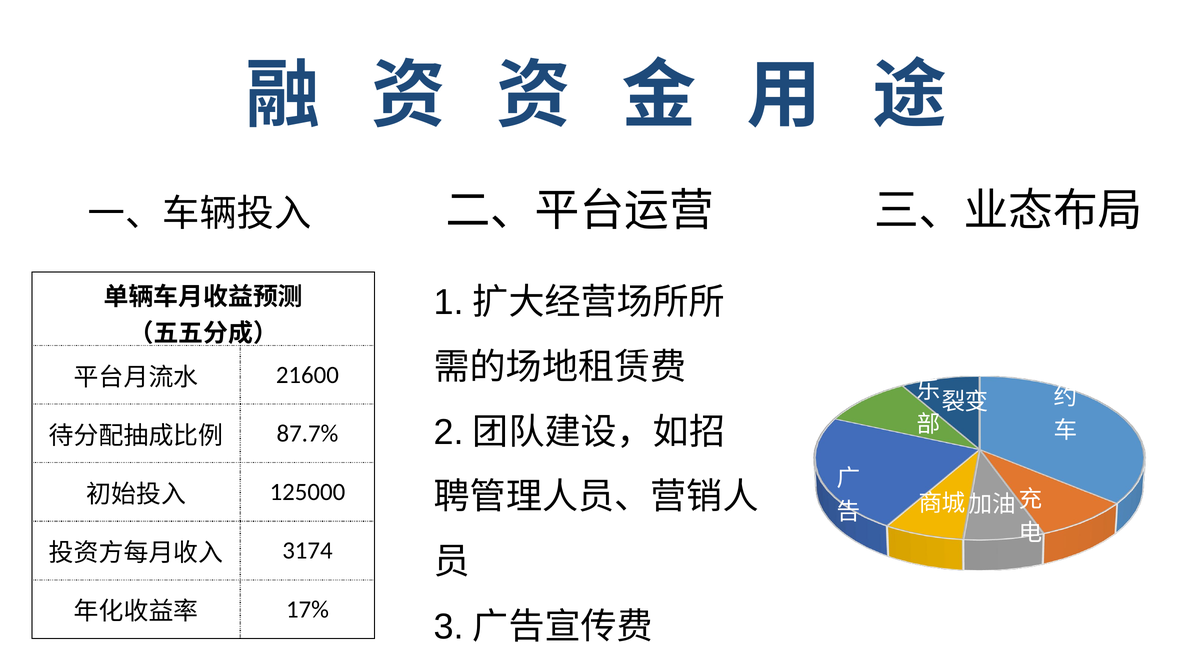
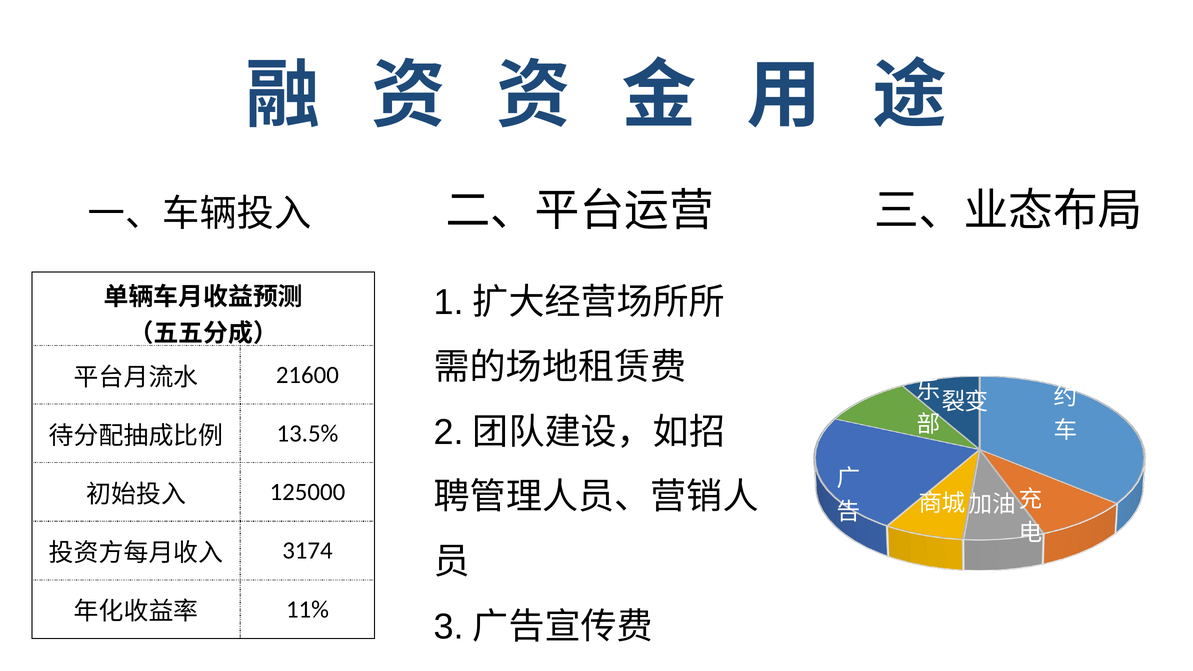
87.7%: 87.7% -> 13.5% (307, 434)
17%: 17% -> 11% (307, 609)
